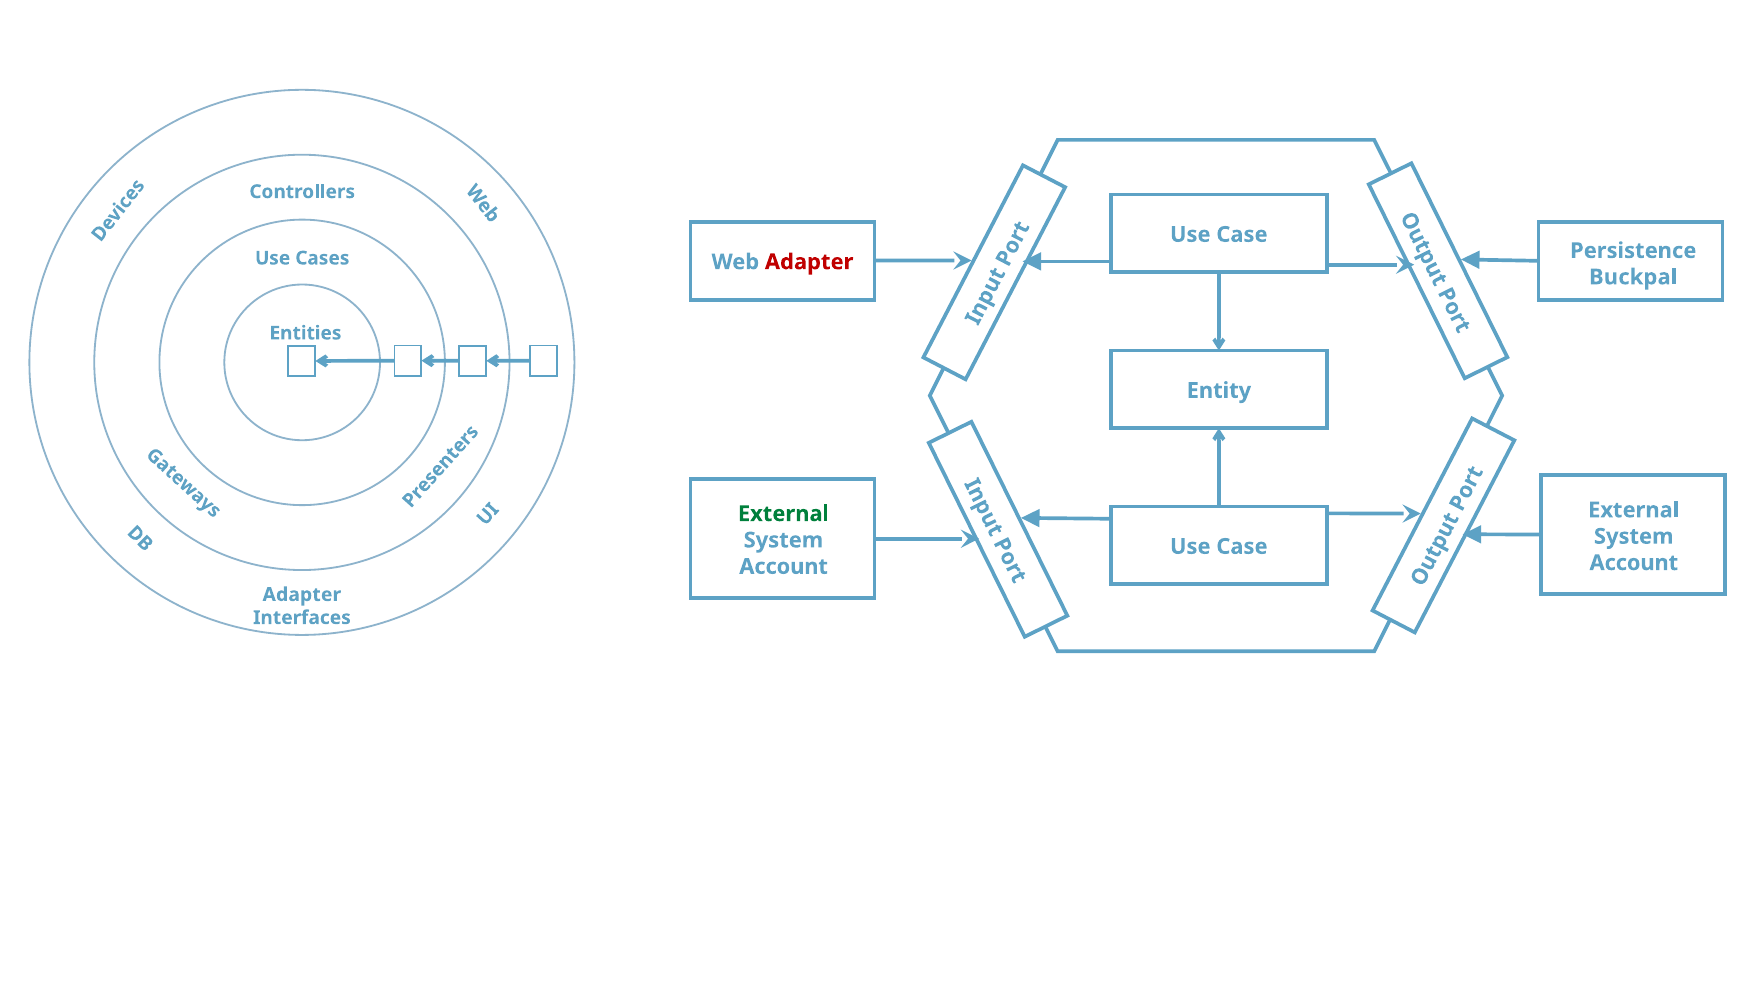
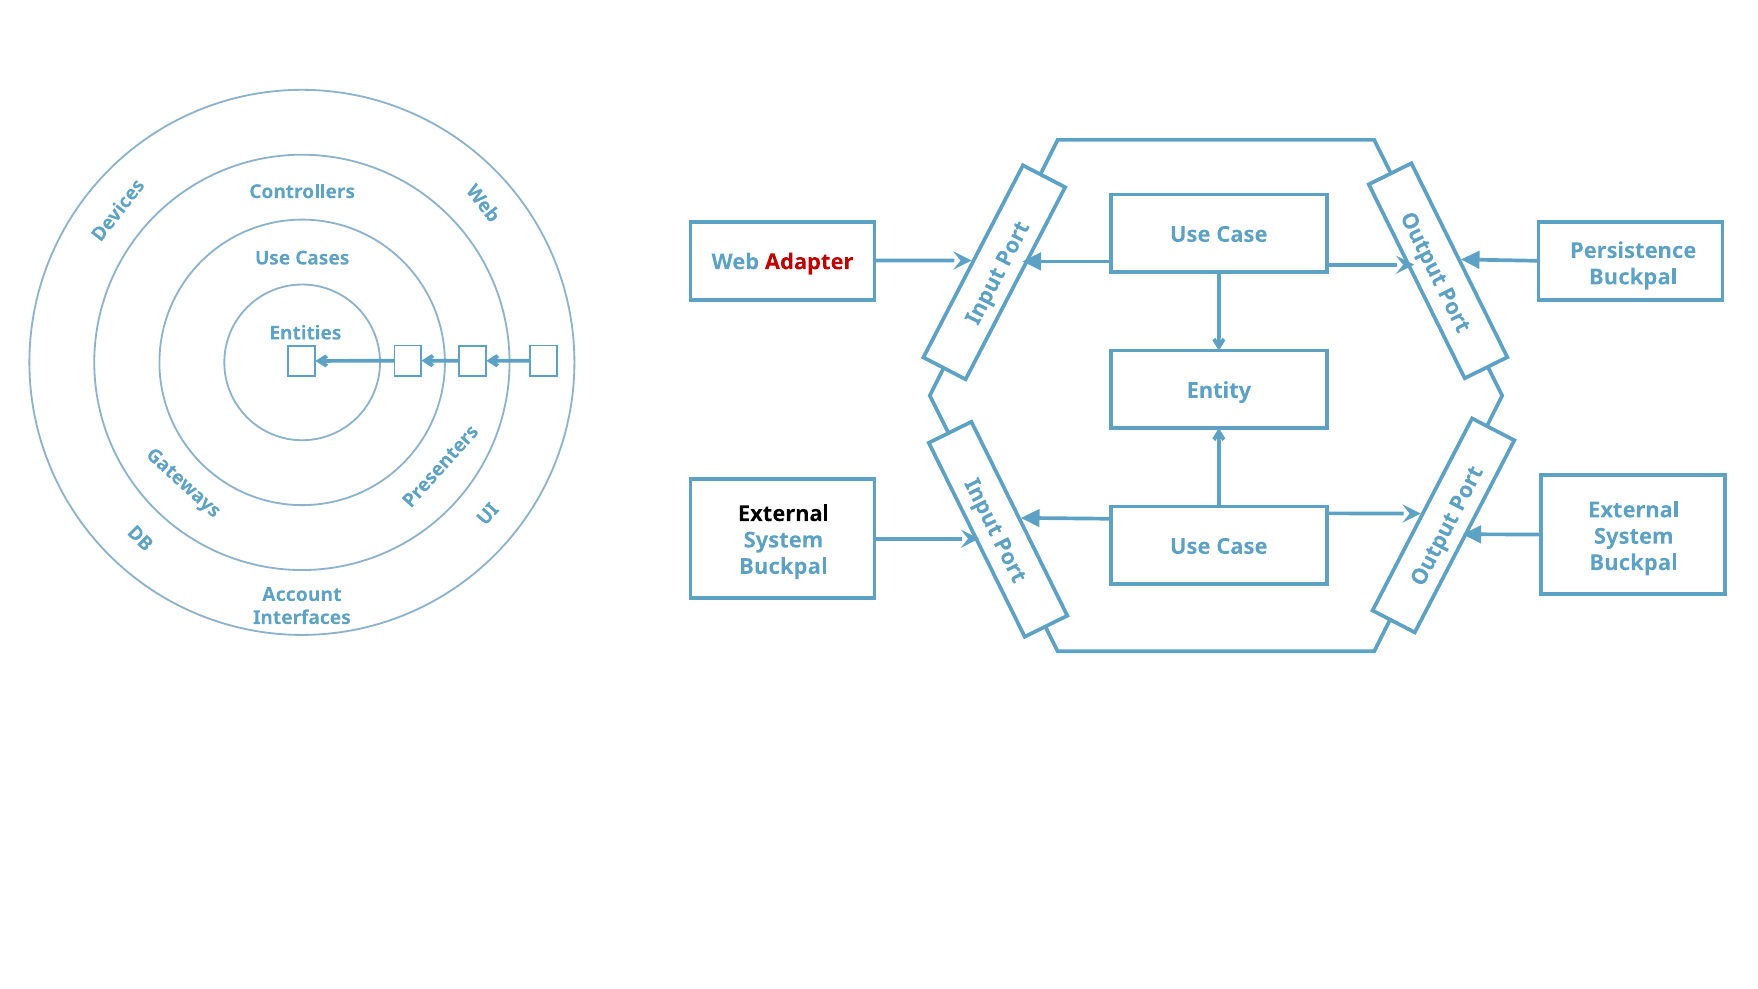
External colour: green -> black (783, 514)
Account: Account -> Buckpal (1634, 563)
Account: Account -> Buckpal (783, 567)
Adapter: Adapter -> Account (302, 595)
